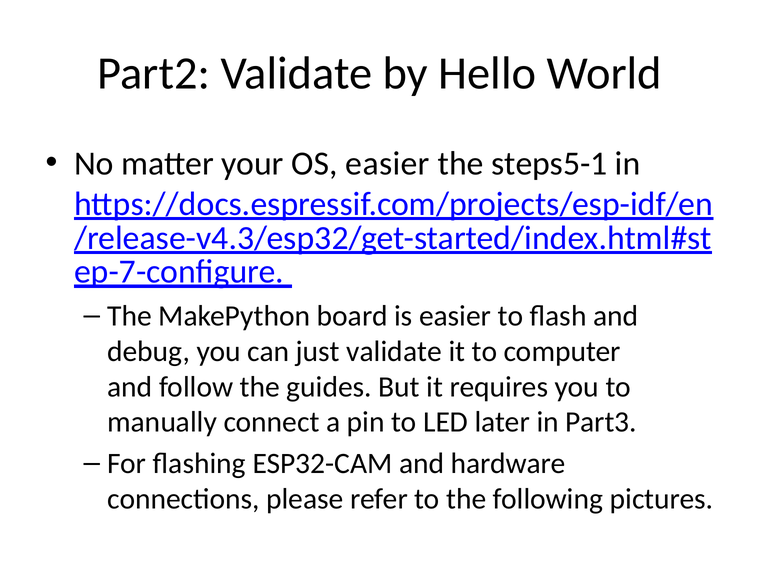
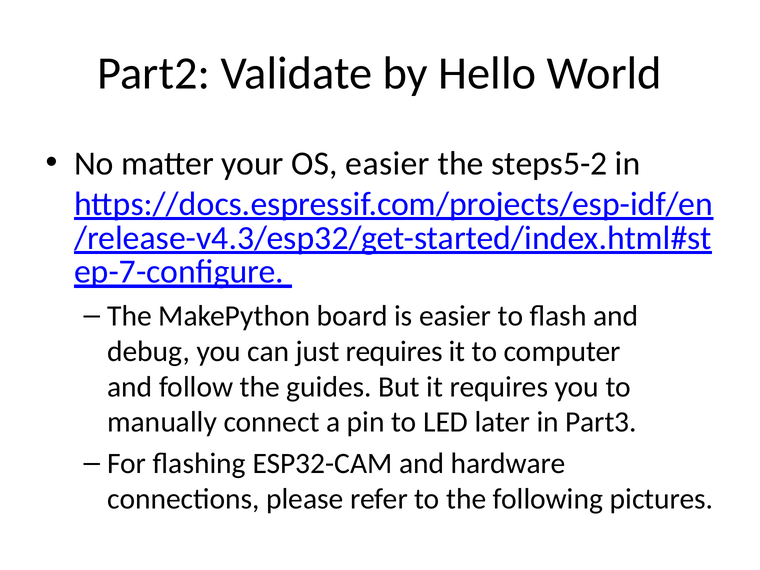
steps5-1: steps5-1 -> steps5-2 (549, 163)
just validate: validate -> requires (394, 351)
